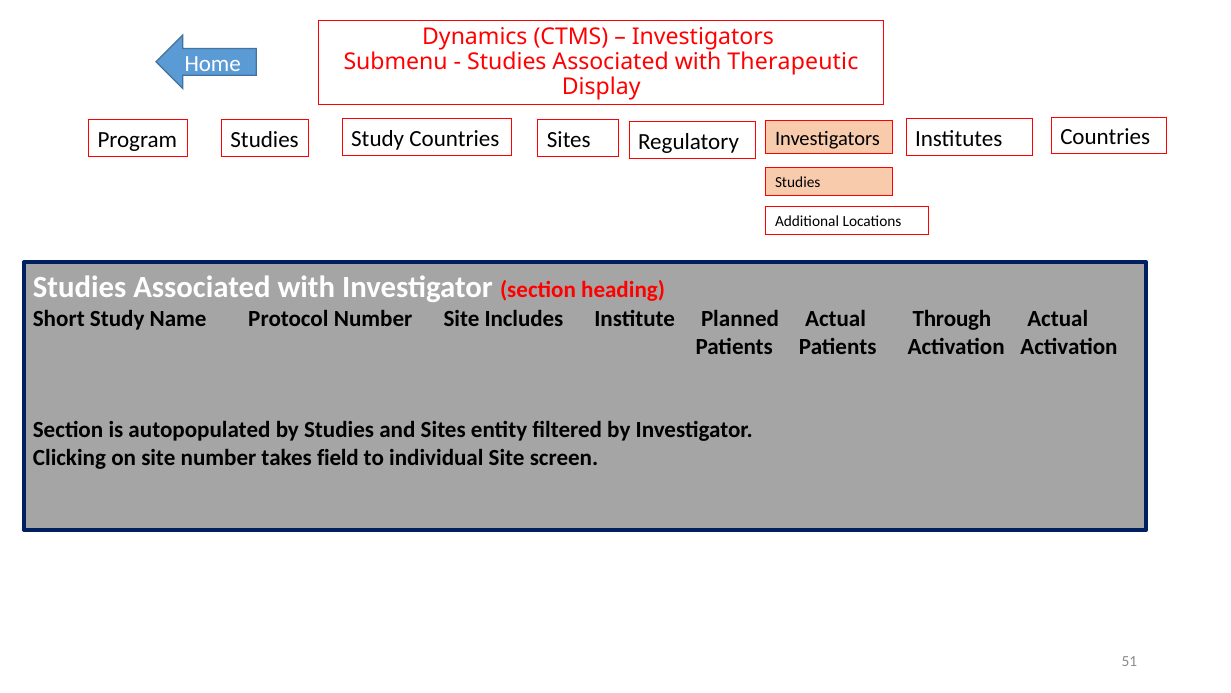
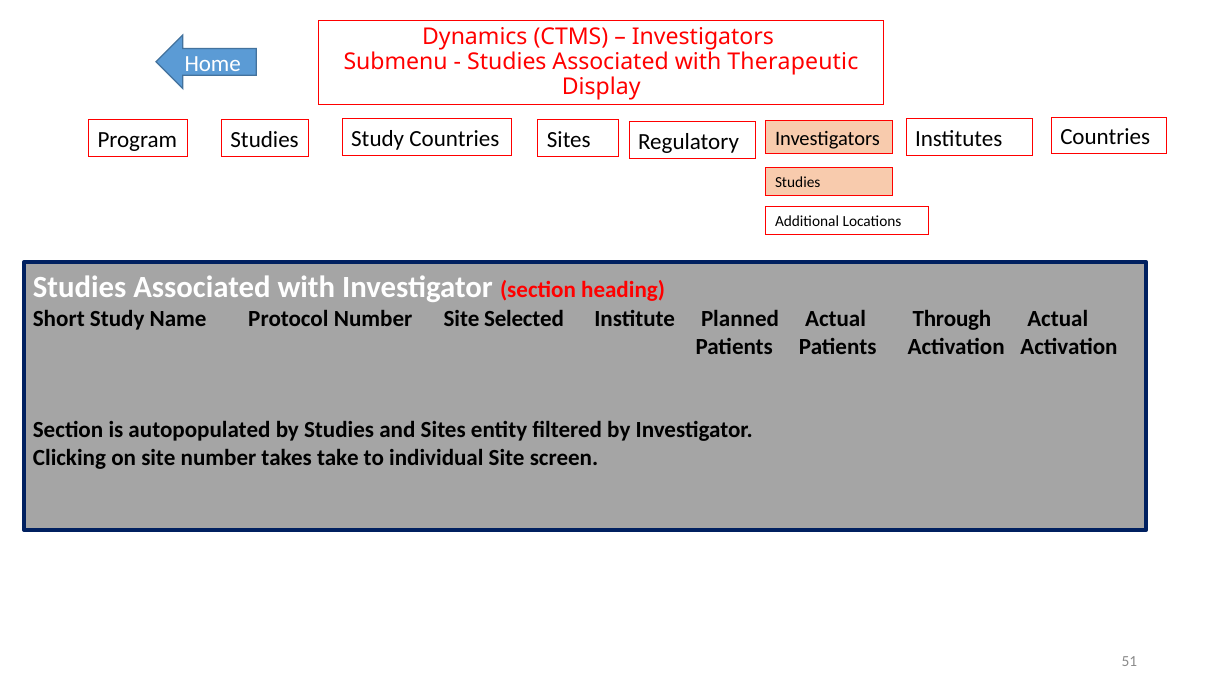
Includes: Includes -> Selected (524, 319)
field: field -> take (338, 457)
